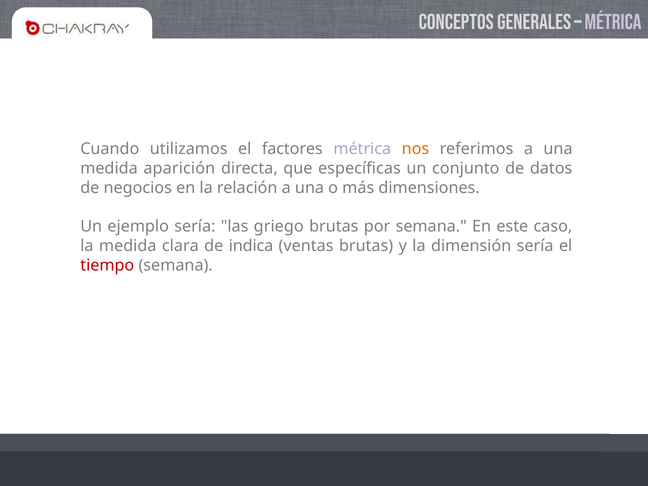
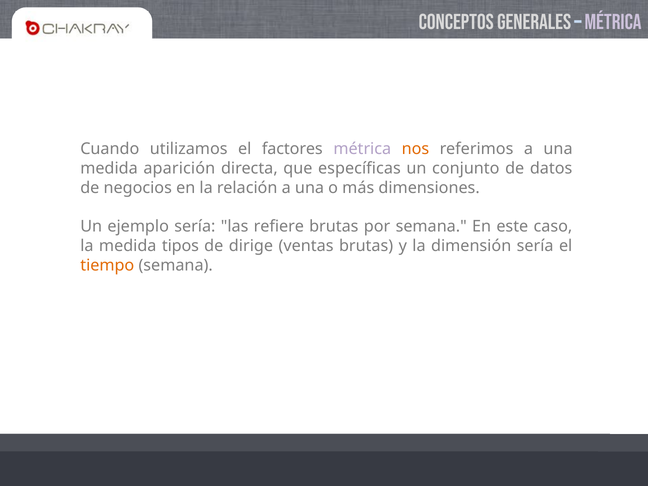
griego: griego -> refiere (279, 227)
clara: clara -> tipos (180, 246)
indica: indica -> dirige (251, 246)
tiempo colour: red -> orange (107, 265)
